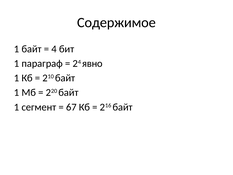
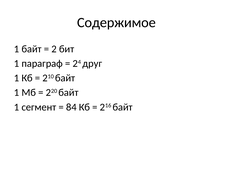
4: 4 -> 2 (54, 49)
явно: явно -> друг (92, 63)
67: 67 -> 84 (71, 107)
